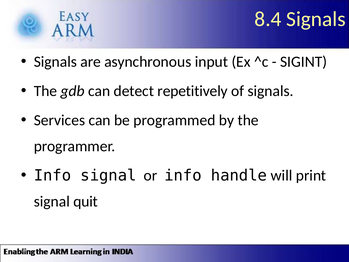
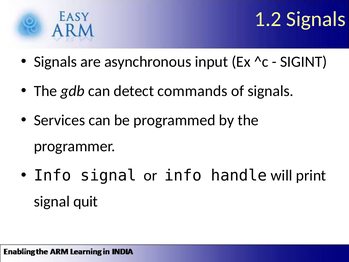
8.4: 8.4 -> 1.2 (268, 19)
repetitively: repetitively -> commands (193, 91)
